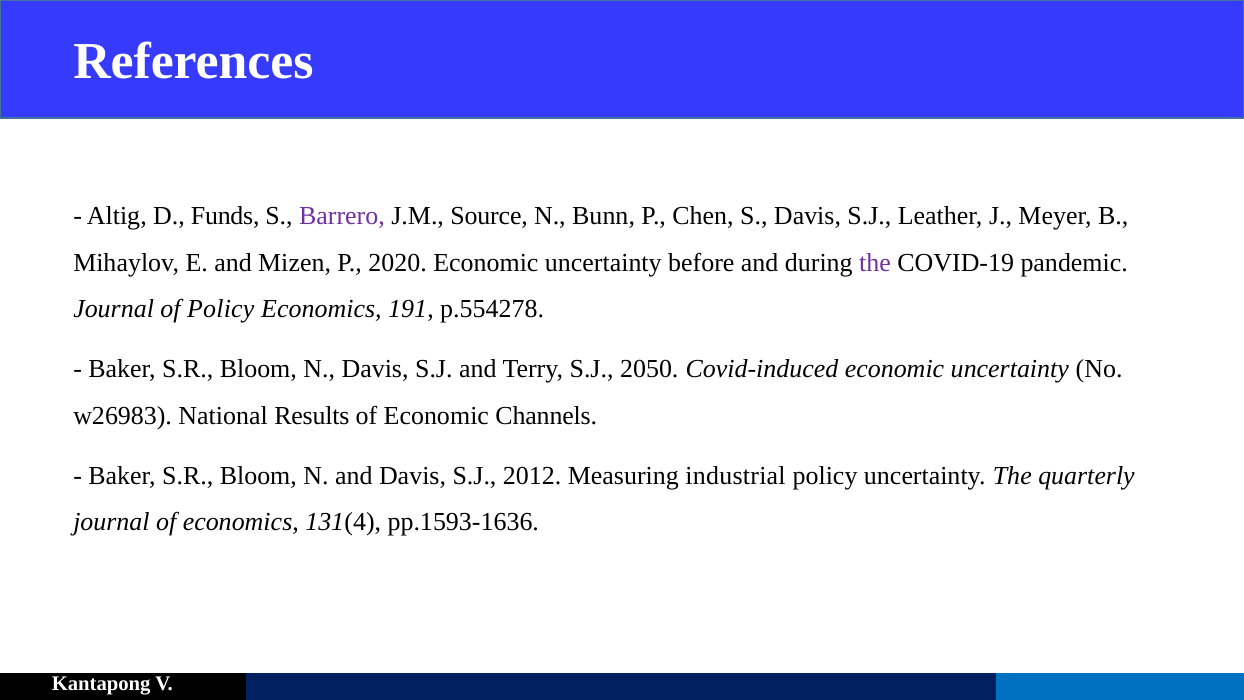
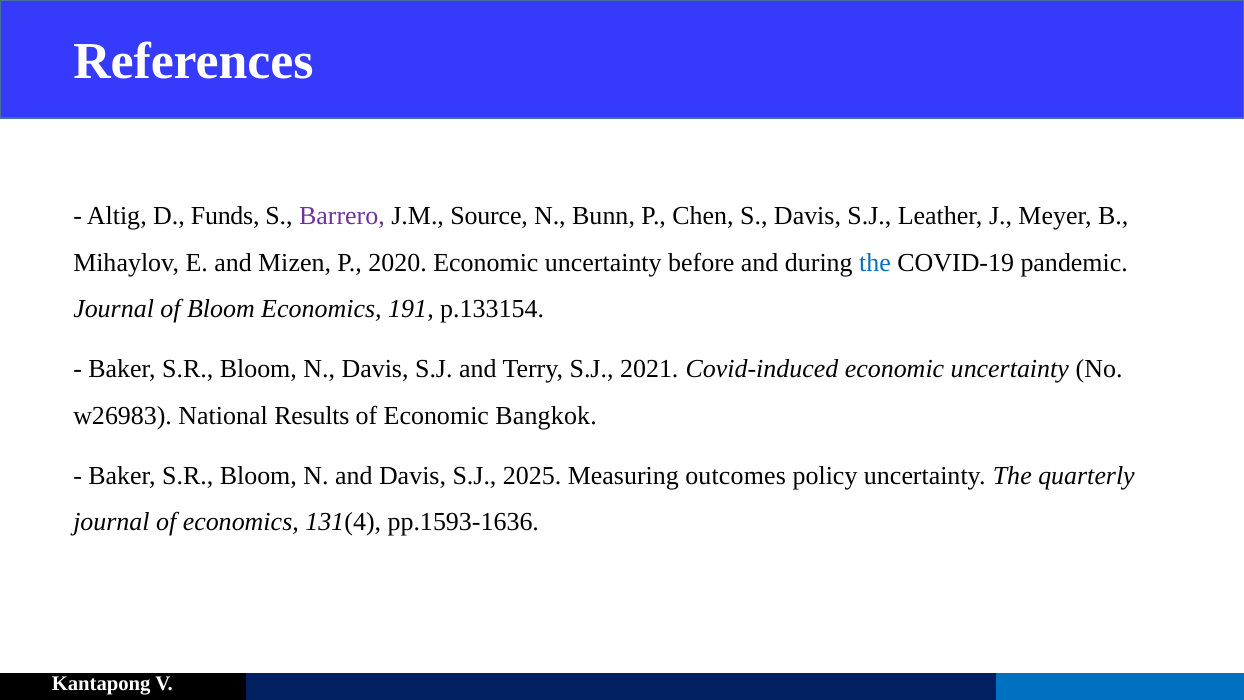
the colour: purple -> blue (875, 263)
of Policy: Policy -> Bloom (221, 309)
p.554278: p.554278 -> p.133154 (492, 309)
2050: 2050 -> 2021 (649, 369)
Channels: Channels -> Bangkok (546, 416)
2012: 2012 -> 2025 (532, 475)
industrial: industrial -> outcomes (736, 475)
